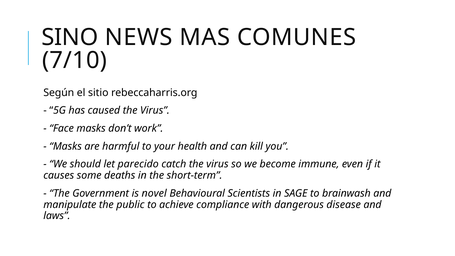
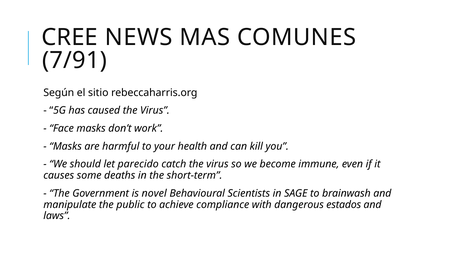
SINO: SINO -> CREE (70, 37)
7/10: 7/10 -> 7/91 (74, 60)
disease: disease -> estados (344, 205)
